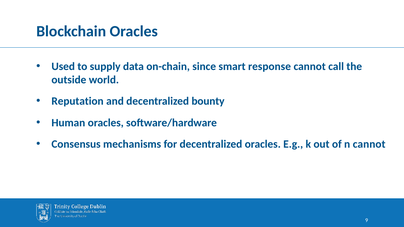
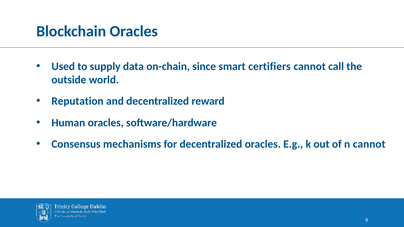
response: response -> certifiers (269, 66)
bounty: bounty -> reward (208, 101)
